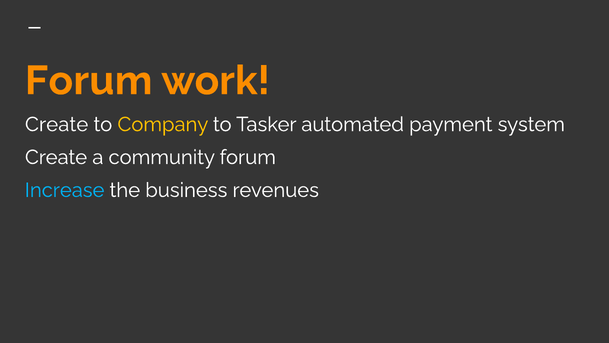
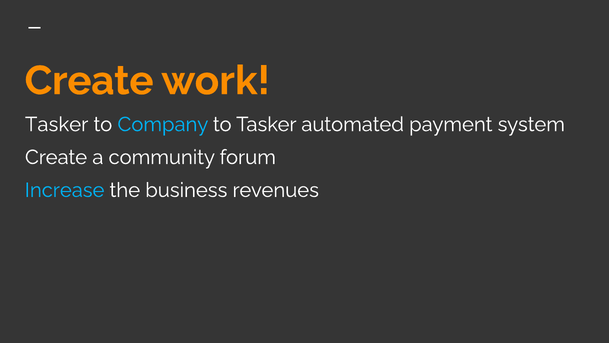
Forum: Forum -> Create (89, 81)
Create: Create -> Tasker (57, 124)
Company colour: yellow -> light blue (163, 124)
